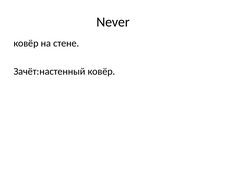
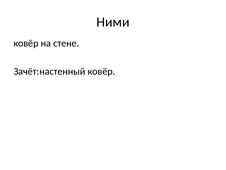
Never: Never -> Ними (113, 22)
